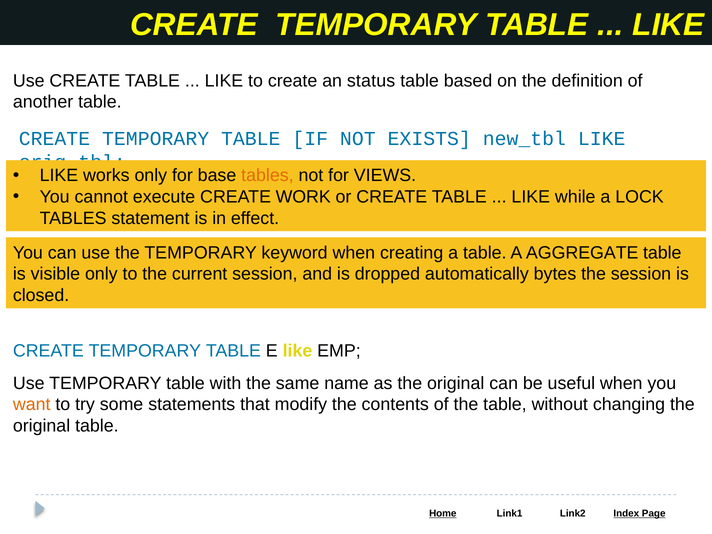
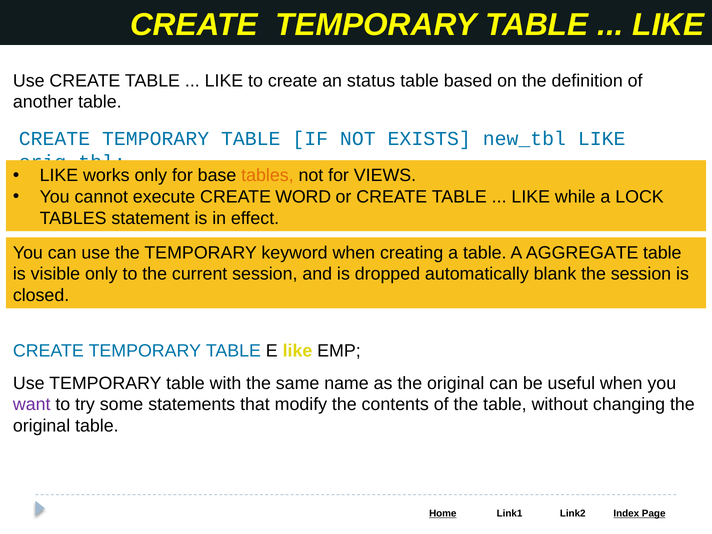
WORK: WORK -> WORD (303, 197)
bytes: bytes -> blank (555, 274)
want colour: orange -> purple (32, 405)
